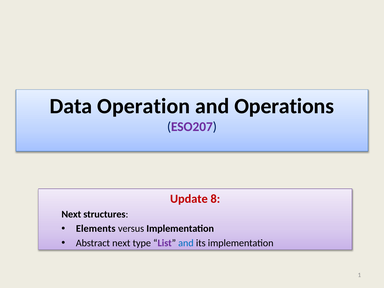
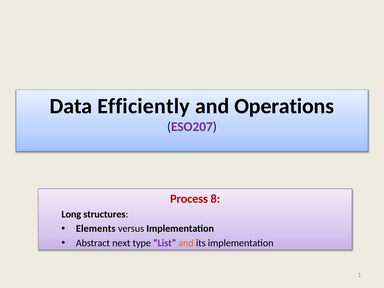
Operation: Operation -> Efficiently (144, 106)
Update: Update -> Process (189, 199)
Next: Next -> Long (71, 214)
and colour: blue -> orange (186, 243)
